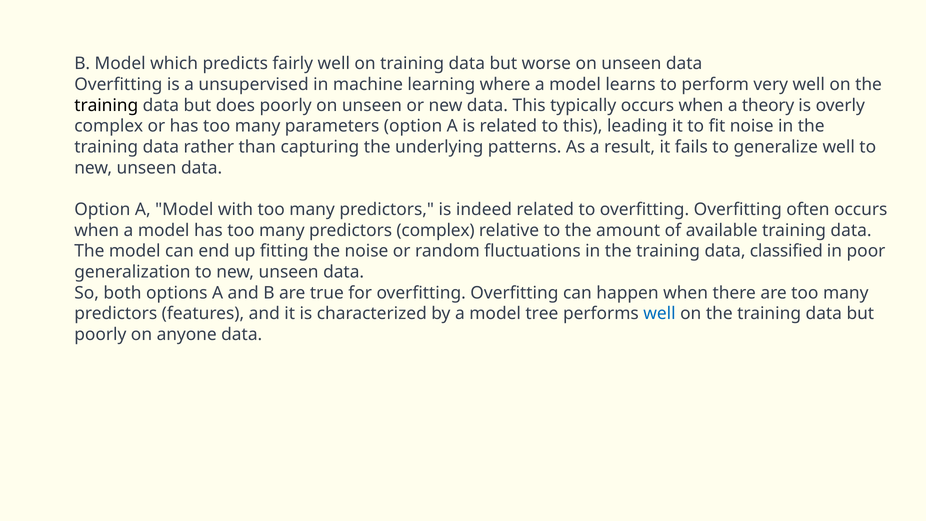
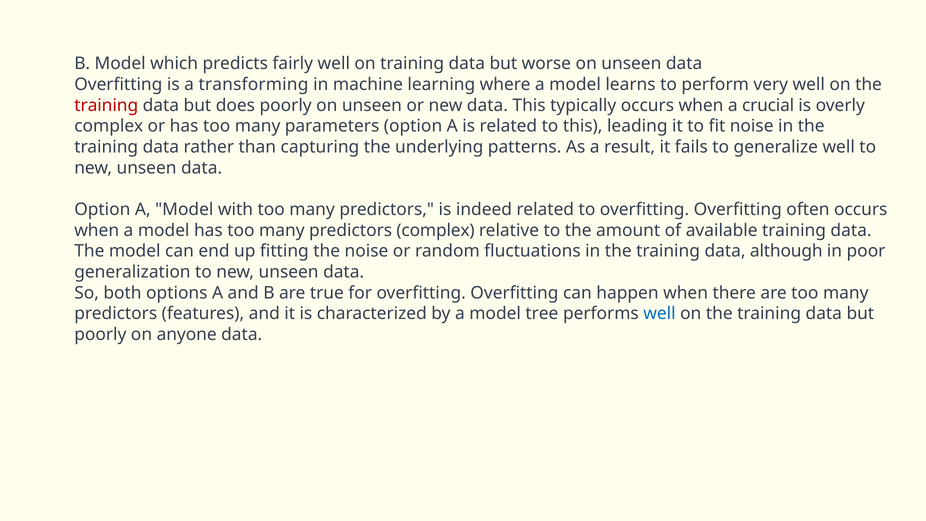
unsupervised: unsupervised -> transforming (253, 84)
training colour: black -> red (106, 105)
theory: theory -> crucial (768, 105)
classified: classified -> although (786, 251)
